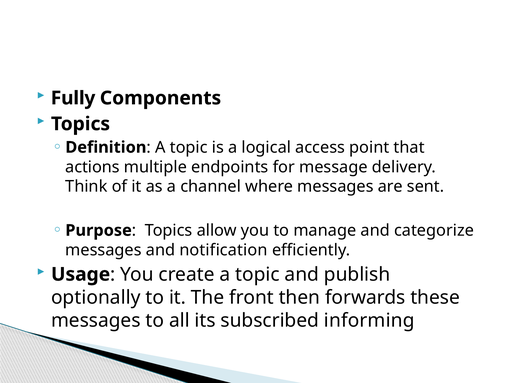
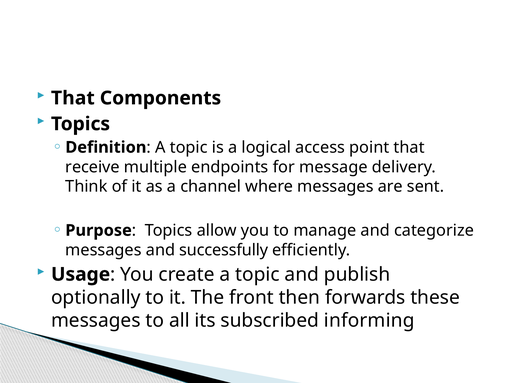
Fully: Fully -> That (73, 98)
actions: actions -> receive (92, 167)
notification: notification -> successfully (224, 250)
